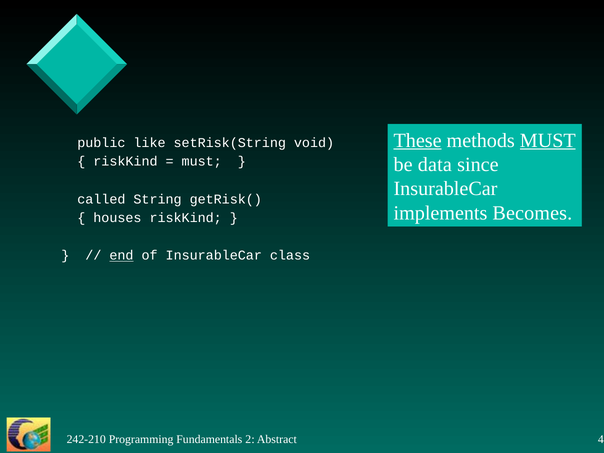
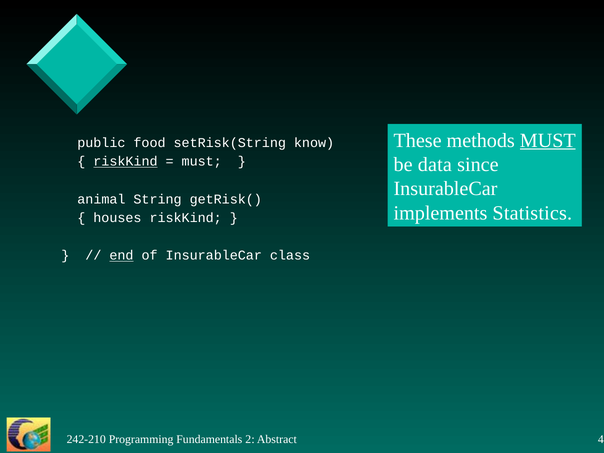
These underline: present -> none (418, 140)
like: like -> food (150, 143)
void: void -> know (314, 143)
riskKind underline: none -> present (125, 162)
called: called -> animal (101, 199)
Becomes: Becomes -> Statistics (532, 213)
